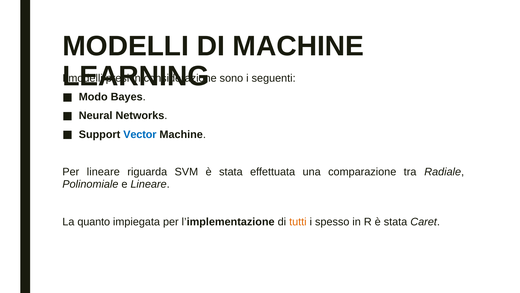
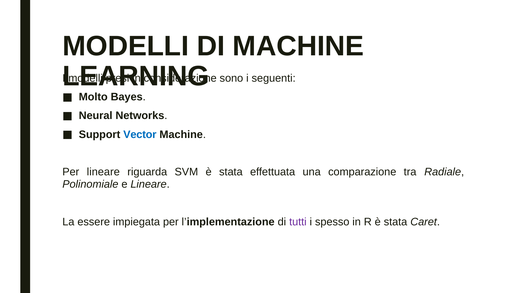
Modo: Modo -> Molto (93, 97)
quanto: quanto -> essere (94, 221)
tutti colour: orange -> purple (298, 221)
